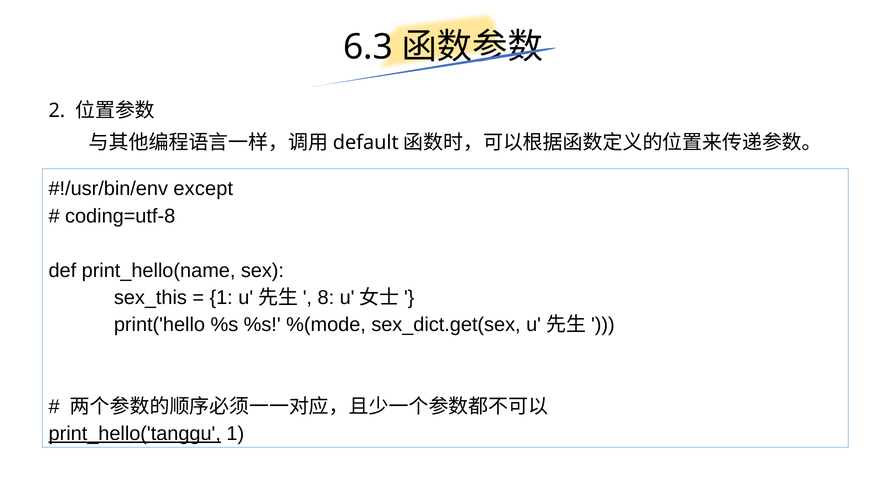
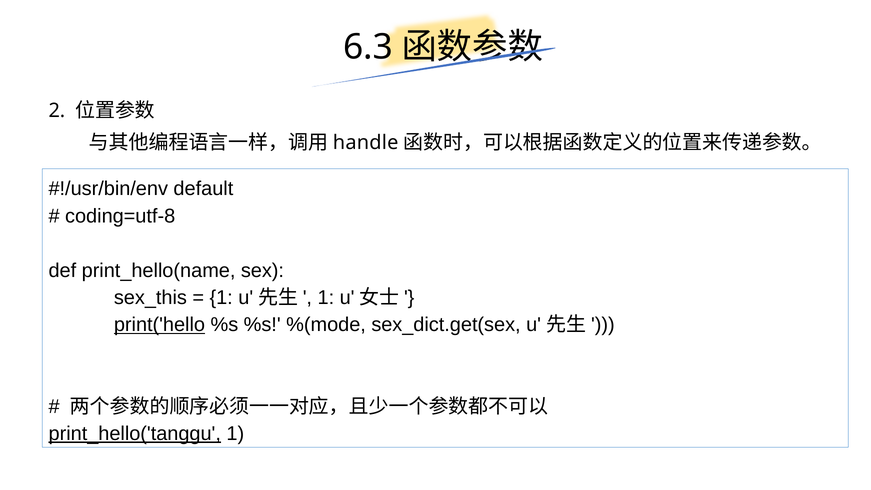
default: default -> handle (366, 143)
except: except -> default (203, 189)
8: 8 -> 1 (326, 298)
print('hello underline: none -> present (159, 325)
